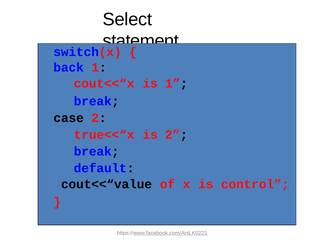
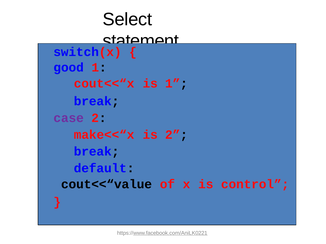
back: back -> good (69, 68)
case colour: black -> purple (69, 118)
true<<“x: true<<“x -> make<<“x (104, 135)
